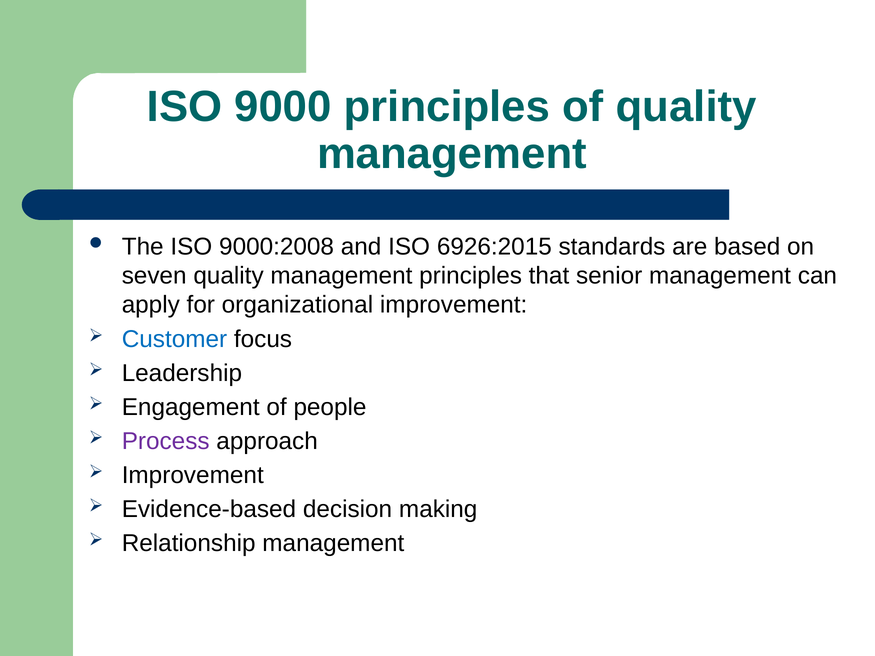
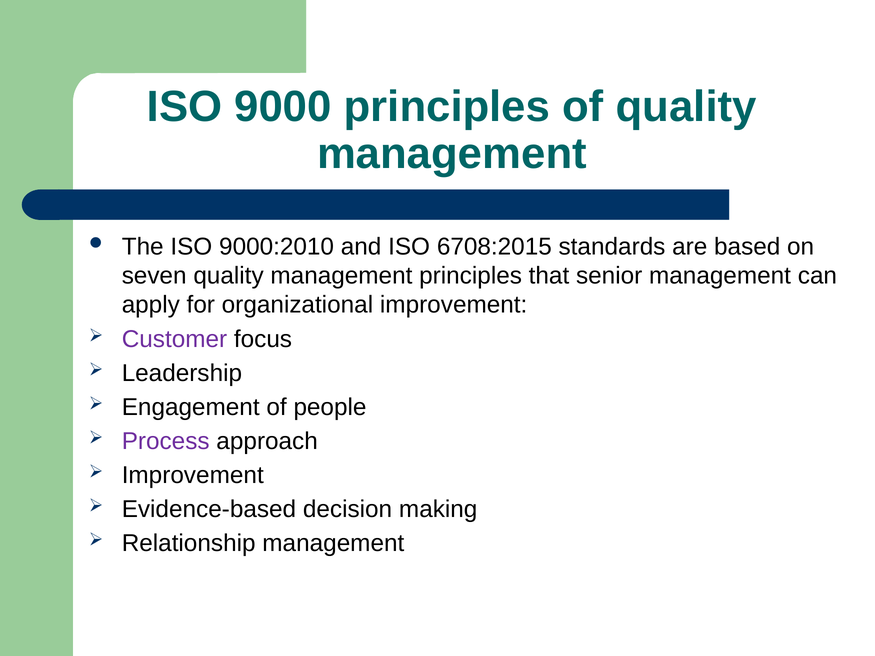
9000:2008: 9000:2008 -> 9000:2010 (277, 247)
6926:2015: 6926:2015 -> 6708:2015 (494, 247)
Customer colour: blue -> purple (174, 339)
